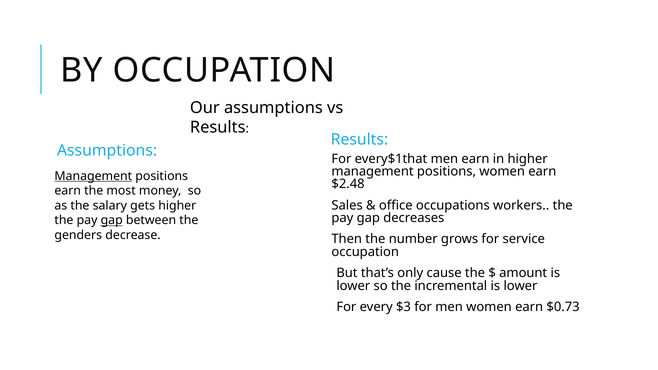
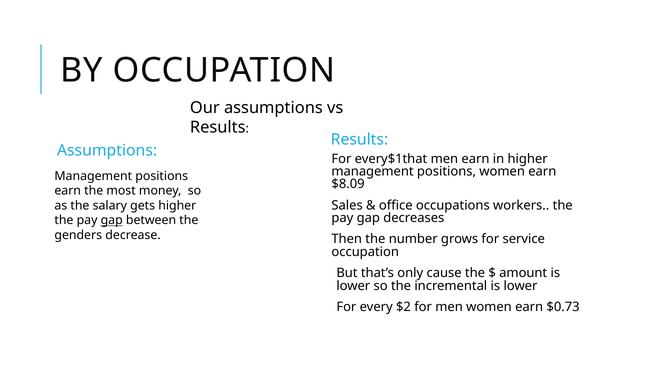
Management underline: present -> none (93, 176)
$2.48: $2.48 -> $8.09 (348, 184)
$3: $3 -> $2 (403, 307)
